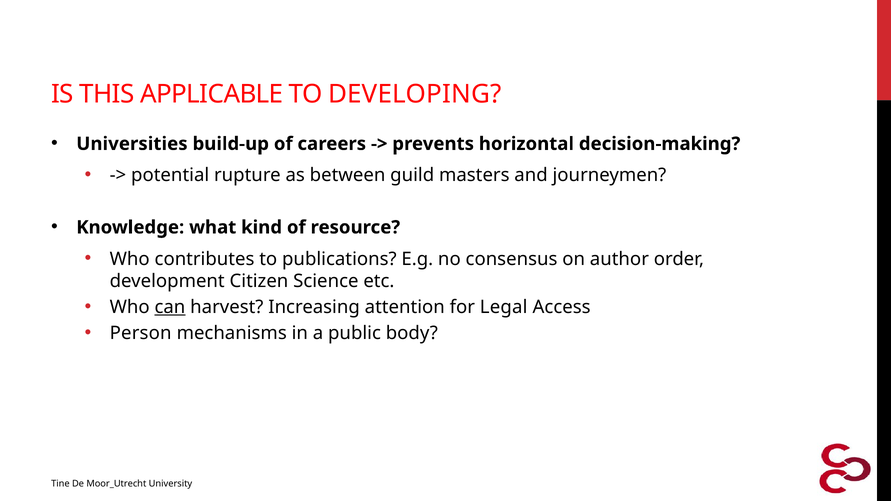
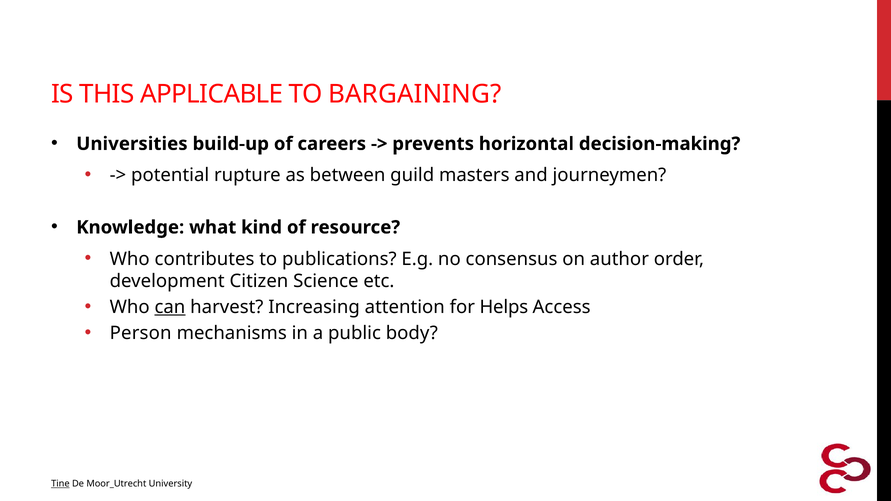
DEVELOPING: DEVELOPING -> BARGAINING (415, 94)
Legal: Legal -> Helps (504, 307)
Tine underline: none -> present (60, 484)
